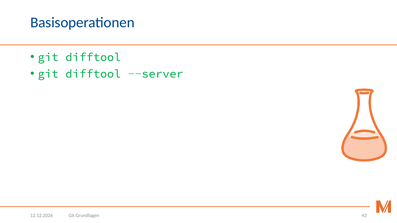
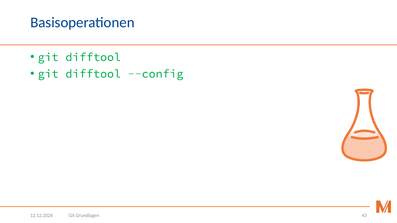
--server: --server -> --config (156, 74)
